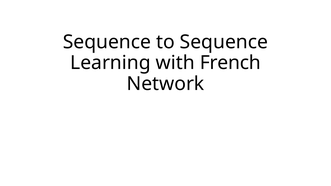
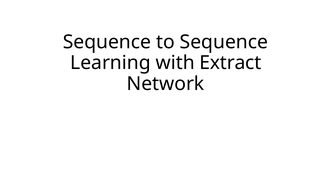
French: French -> Extract (230, 63)
